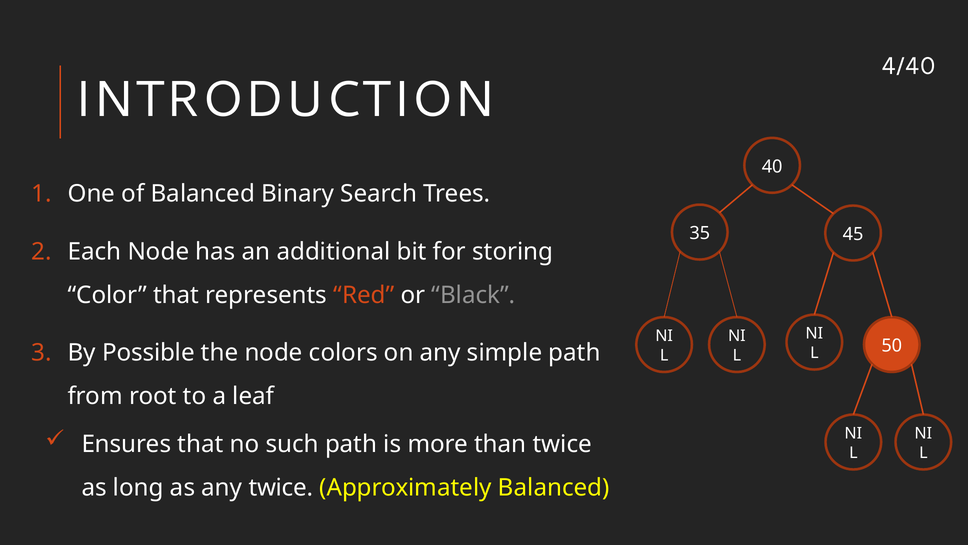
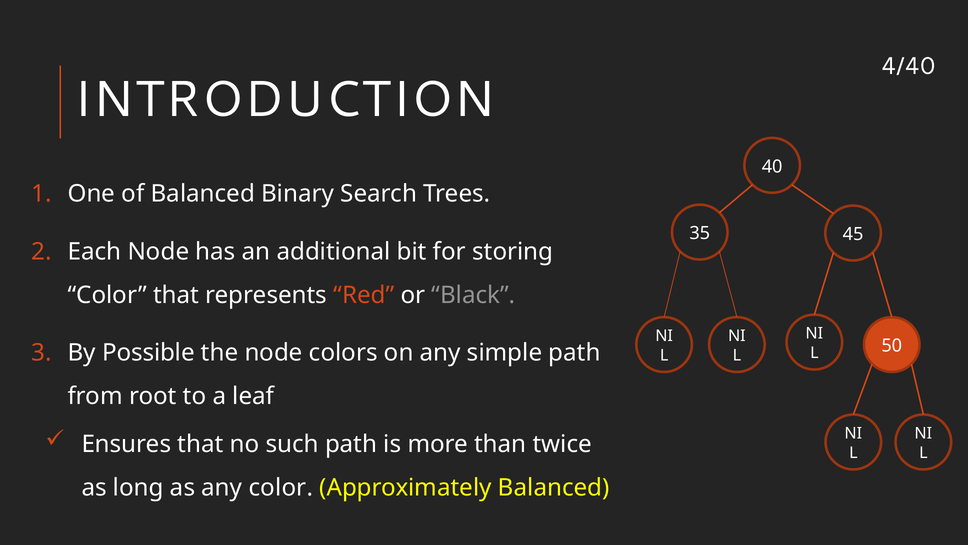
any twice: twice -> color (281, 487)
